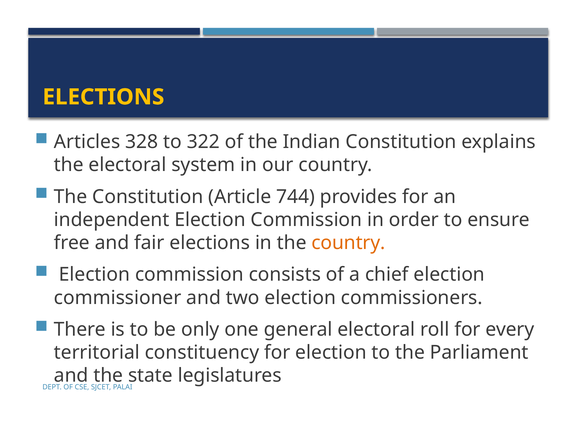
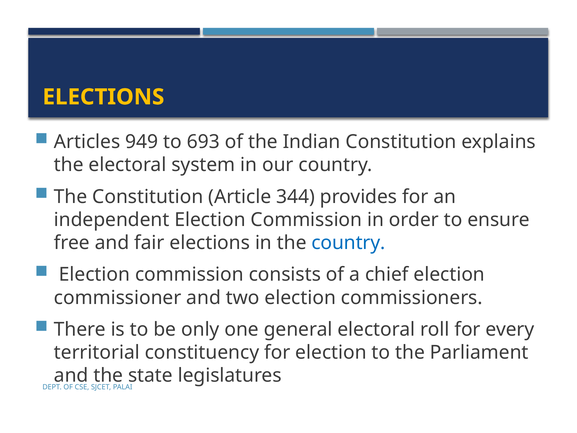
328: 328 -> 949 (142, 142)
322: 322 -> 693 (203, 142)
744: 744 -> 344 (296, 197)
country colour: orange -> blue (348, 243)
